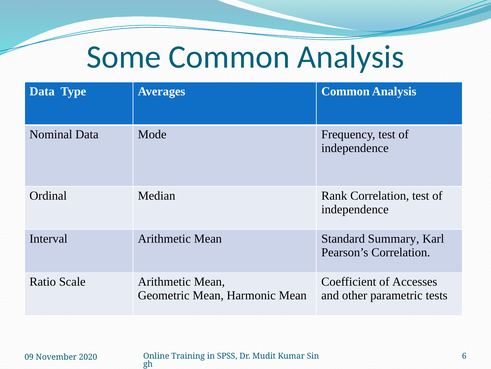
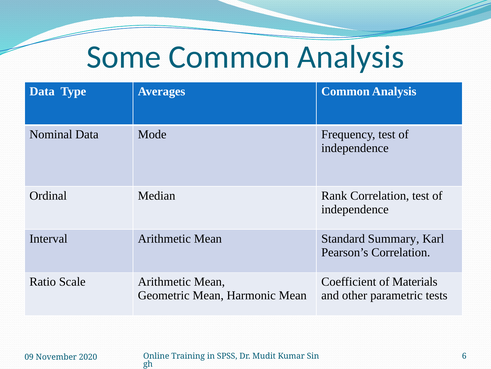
Accesses: Accesses -> Materials (415, 281)
